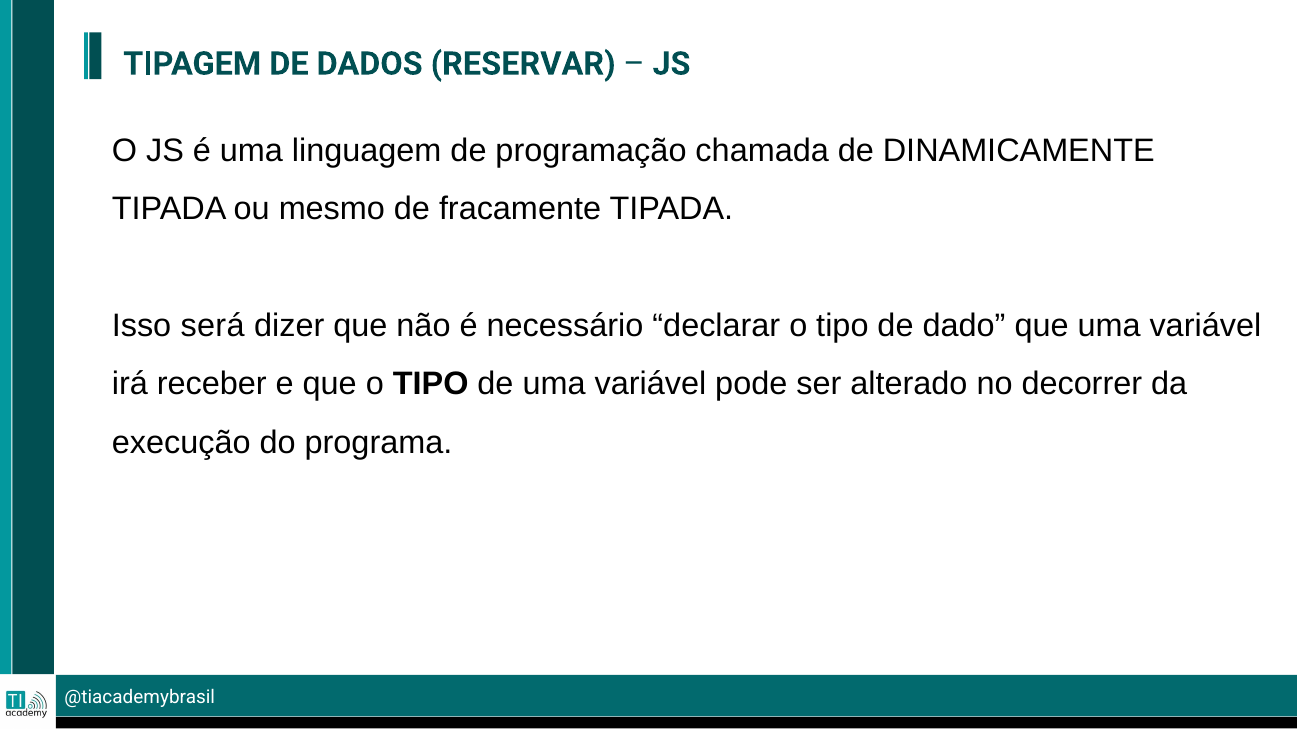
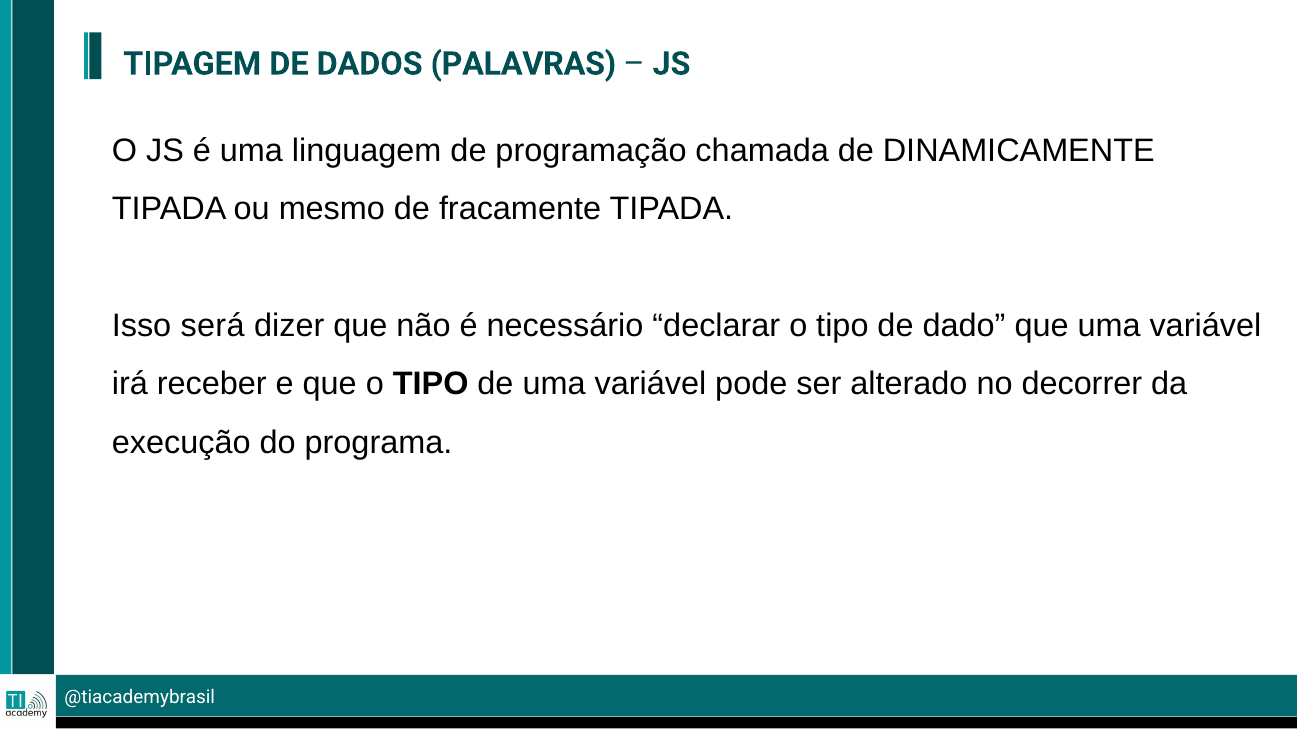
RESERVAR: RESERVAR -> PALAVRAS (523, 64)
